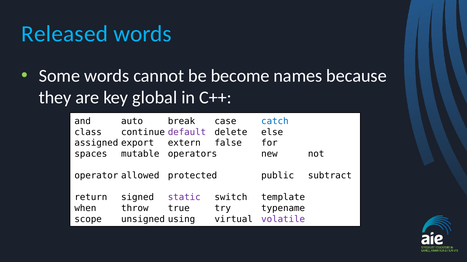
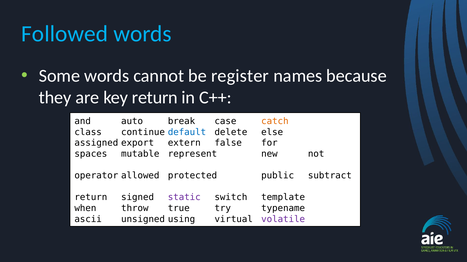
Released: Released -> Followed (65, 34)
become: become -> register (240, 76)
key global: global -> return (155, 98)
catch colour: blue -> orange (275, 122)
default colour: purple -> blue (187, 132)
operators: operators -> represent (192, 154)
scope: scope -> ascii (88, 220)
